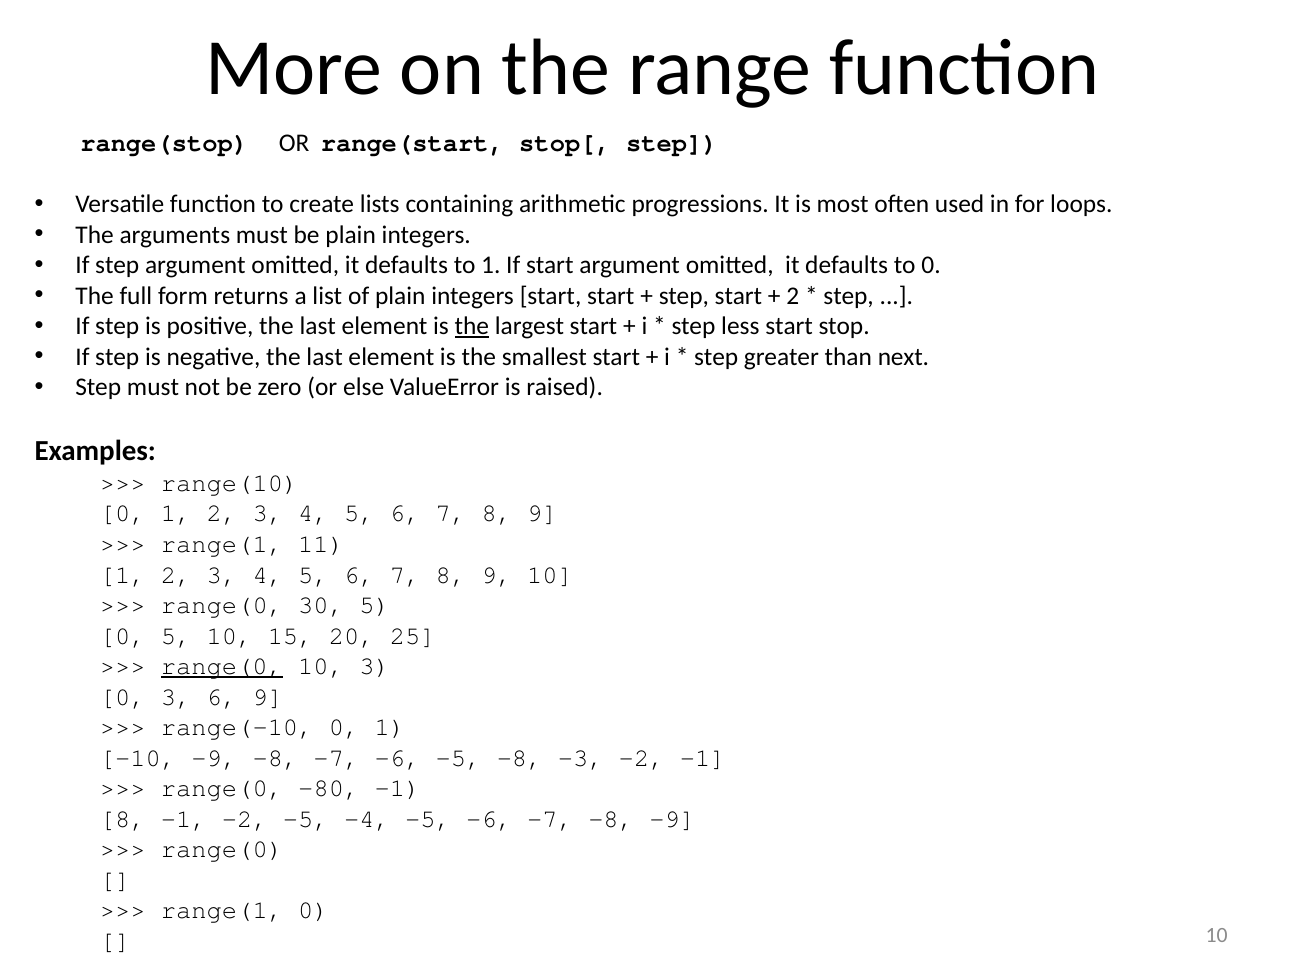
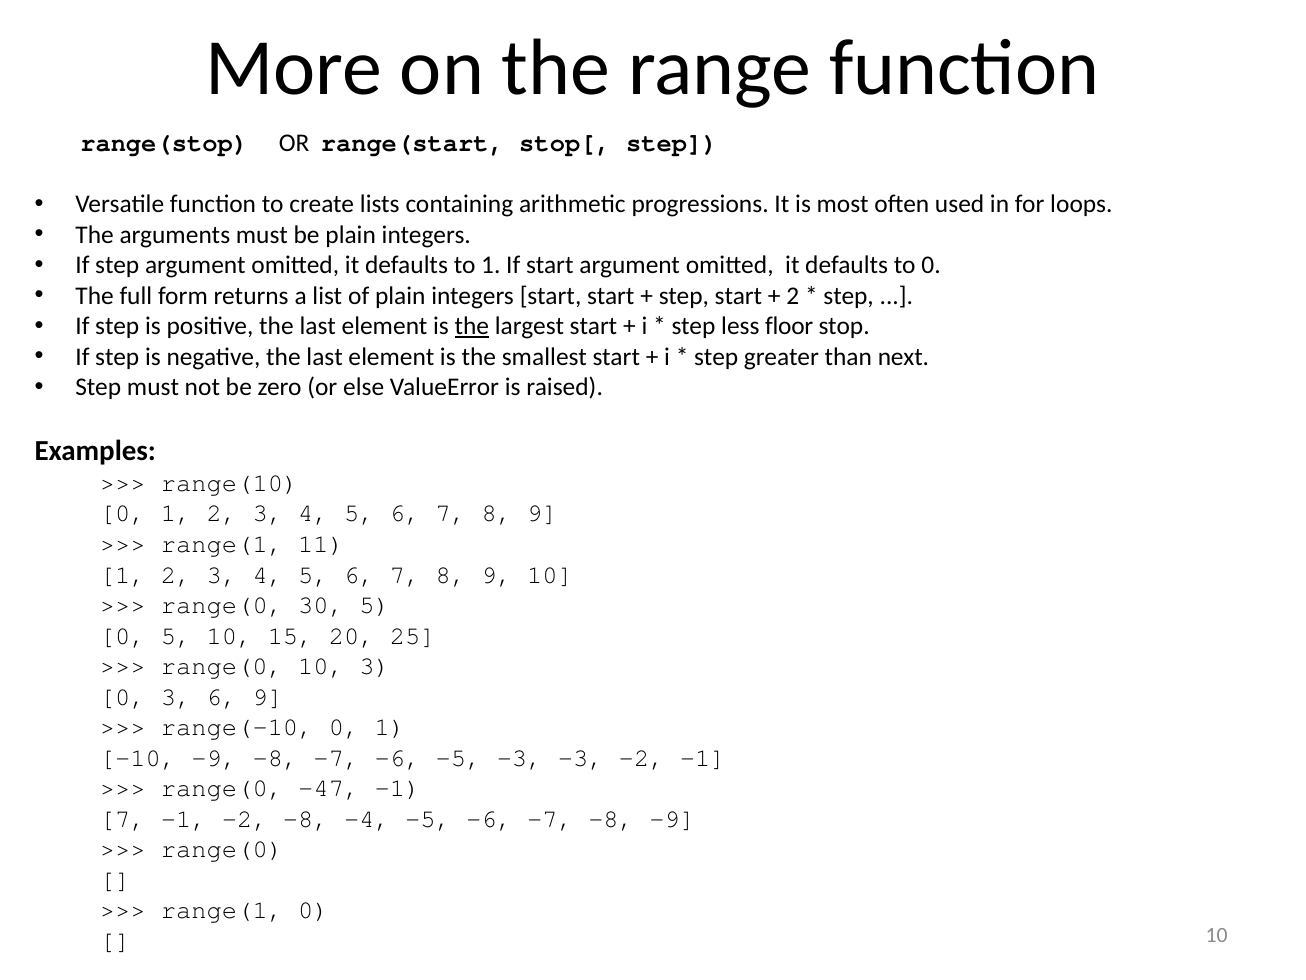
less start: start -> floor (789, 326)
range(0 underline: present -> none (222, 666)
-5 -8: -8 -> -3 (520, 757)
-80: -80 -> -47 (329, 788)
8: 8 -> 7 (123, 818)
-2 -5: -5 -> -8 (306, 818)
